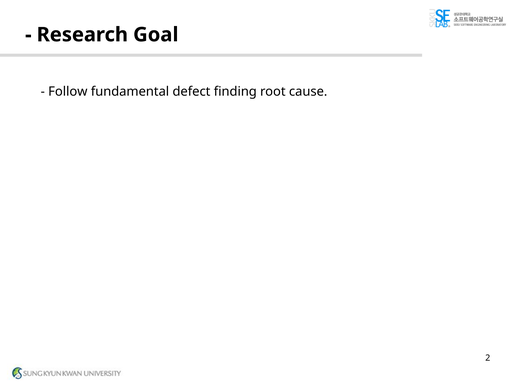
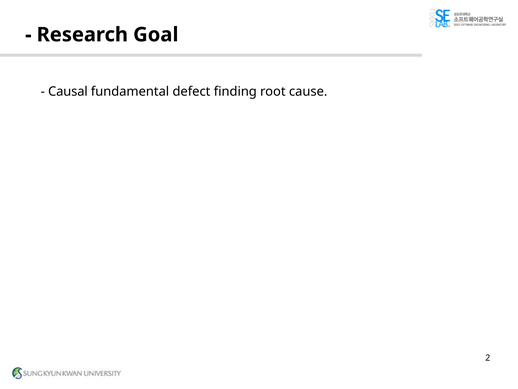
Follow: Follow -> Causal (68, 91)
